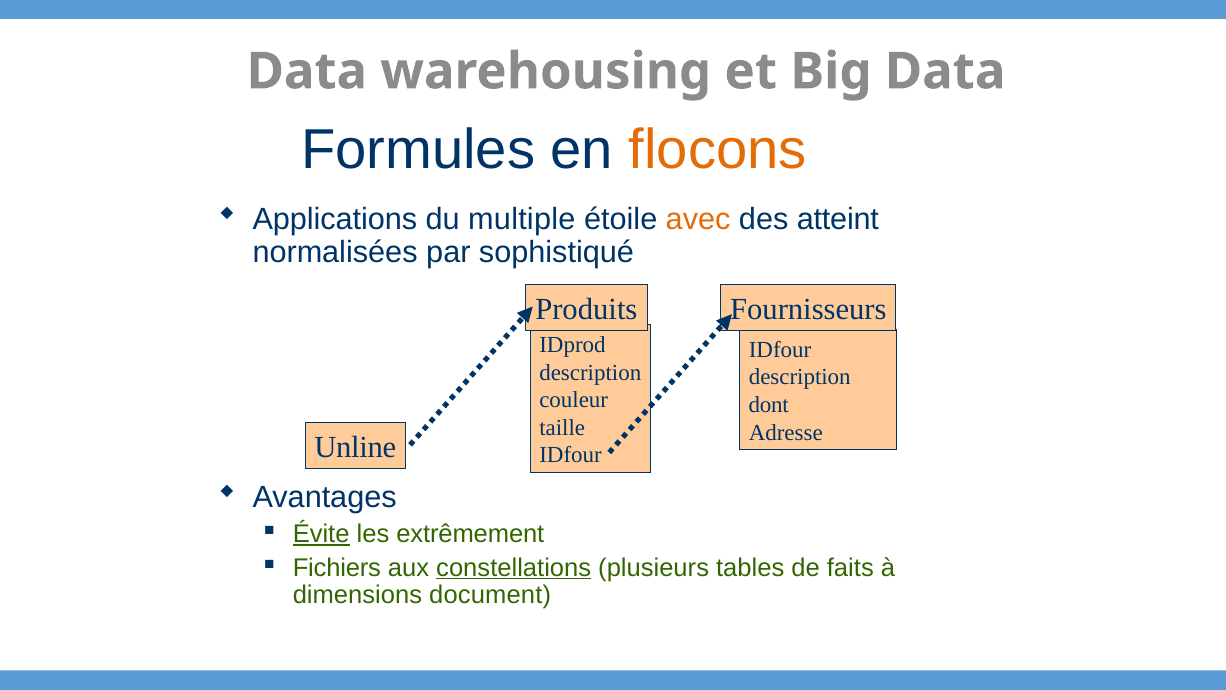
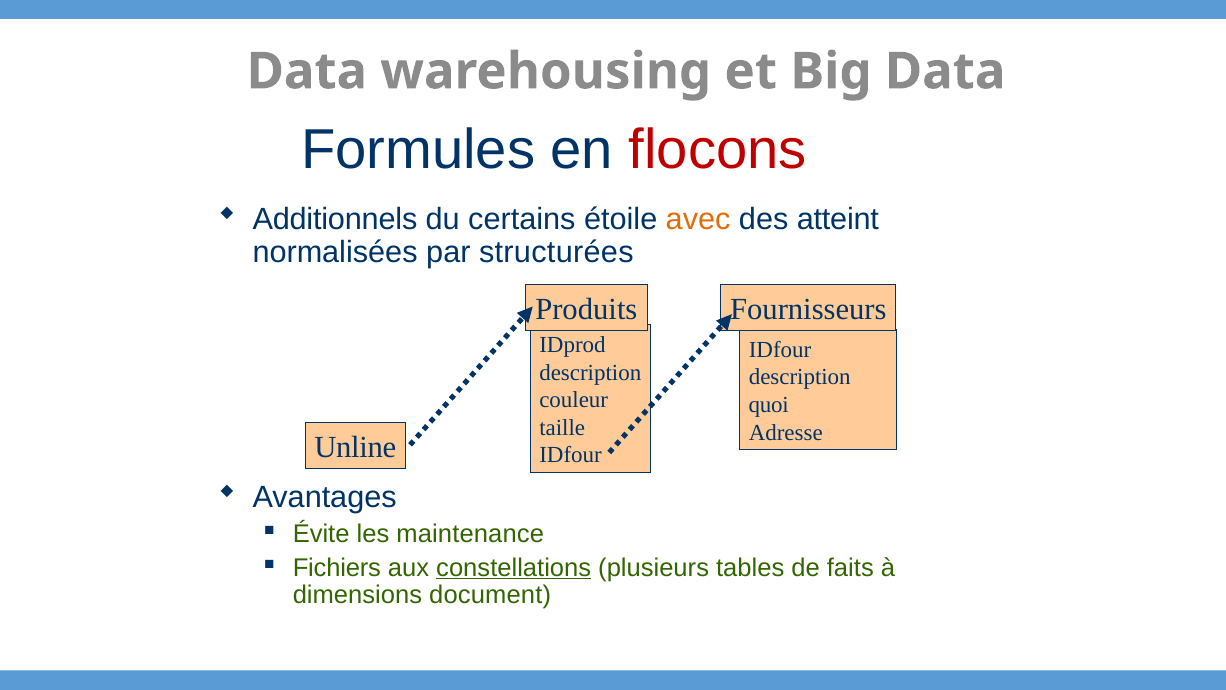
flocons colour: orange -> red (718, 150)
Applications: Applications -> Additionnels (335, 219)
multiple: multiple -> certains (522, 219)
sophistiqué: sophistiqué -> structurées (556, 252)
dont: dont -> quoi (769, 405)
Évite underline: present -> none (321, 533)
extrêmement: extrêmement -> maintenance (470, 533)
